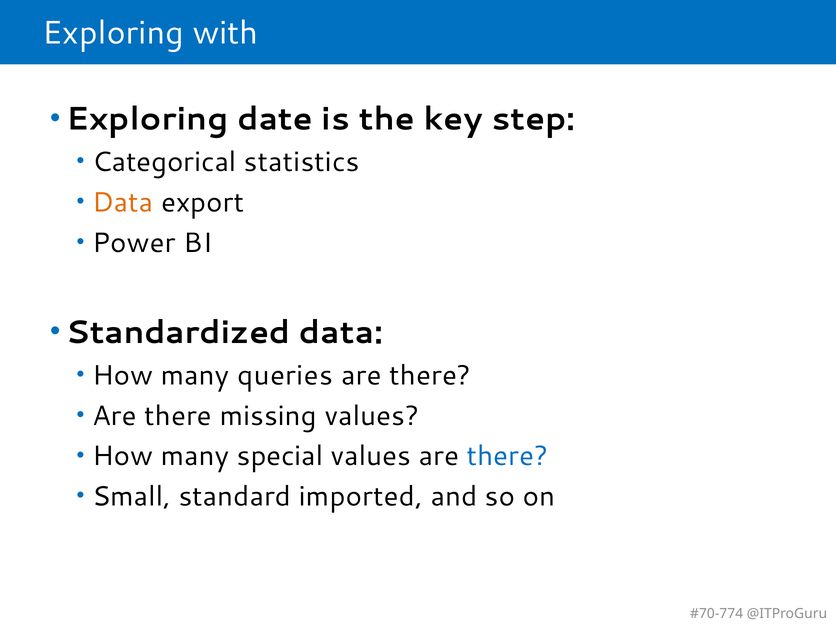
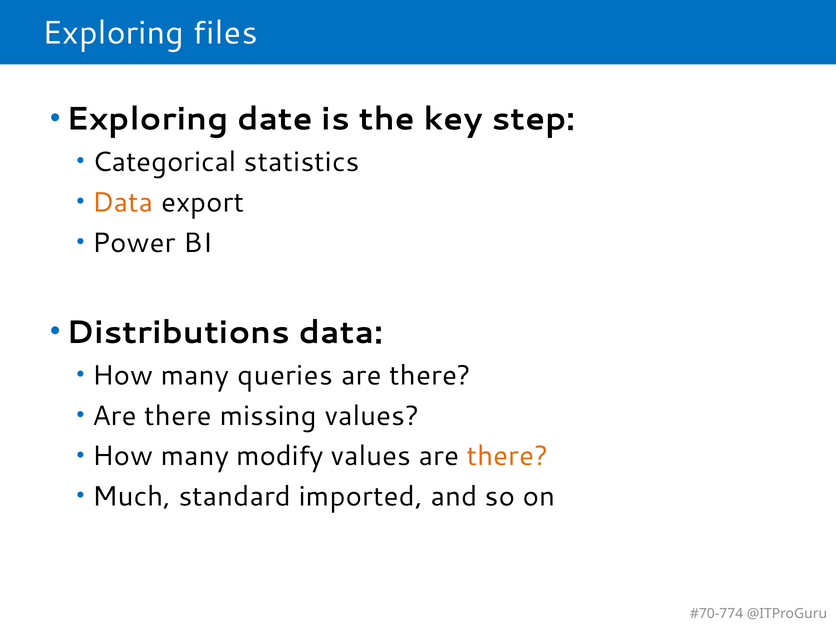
with: with -> files (225, 33)
Standardized: Standardized -> Distributions (178, 333)
special: special -> modify (280, 456)
there colour: blue -> orange (508, 456)
Small: Small -> Much (132, 497)
